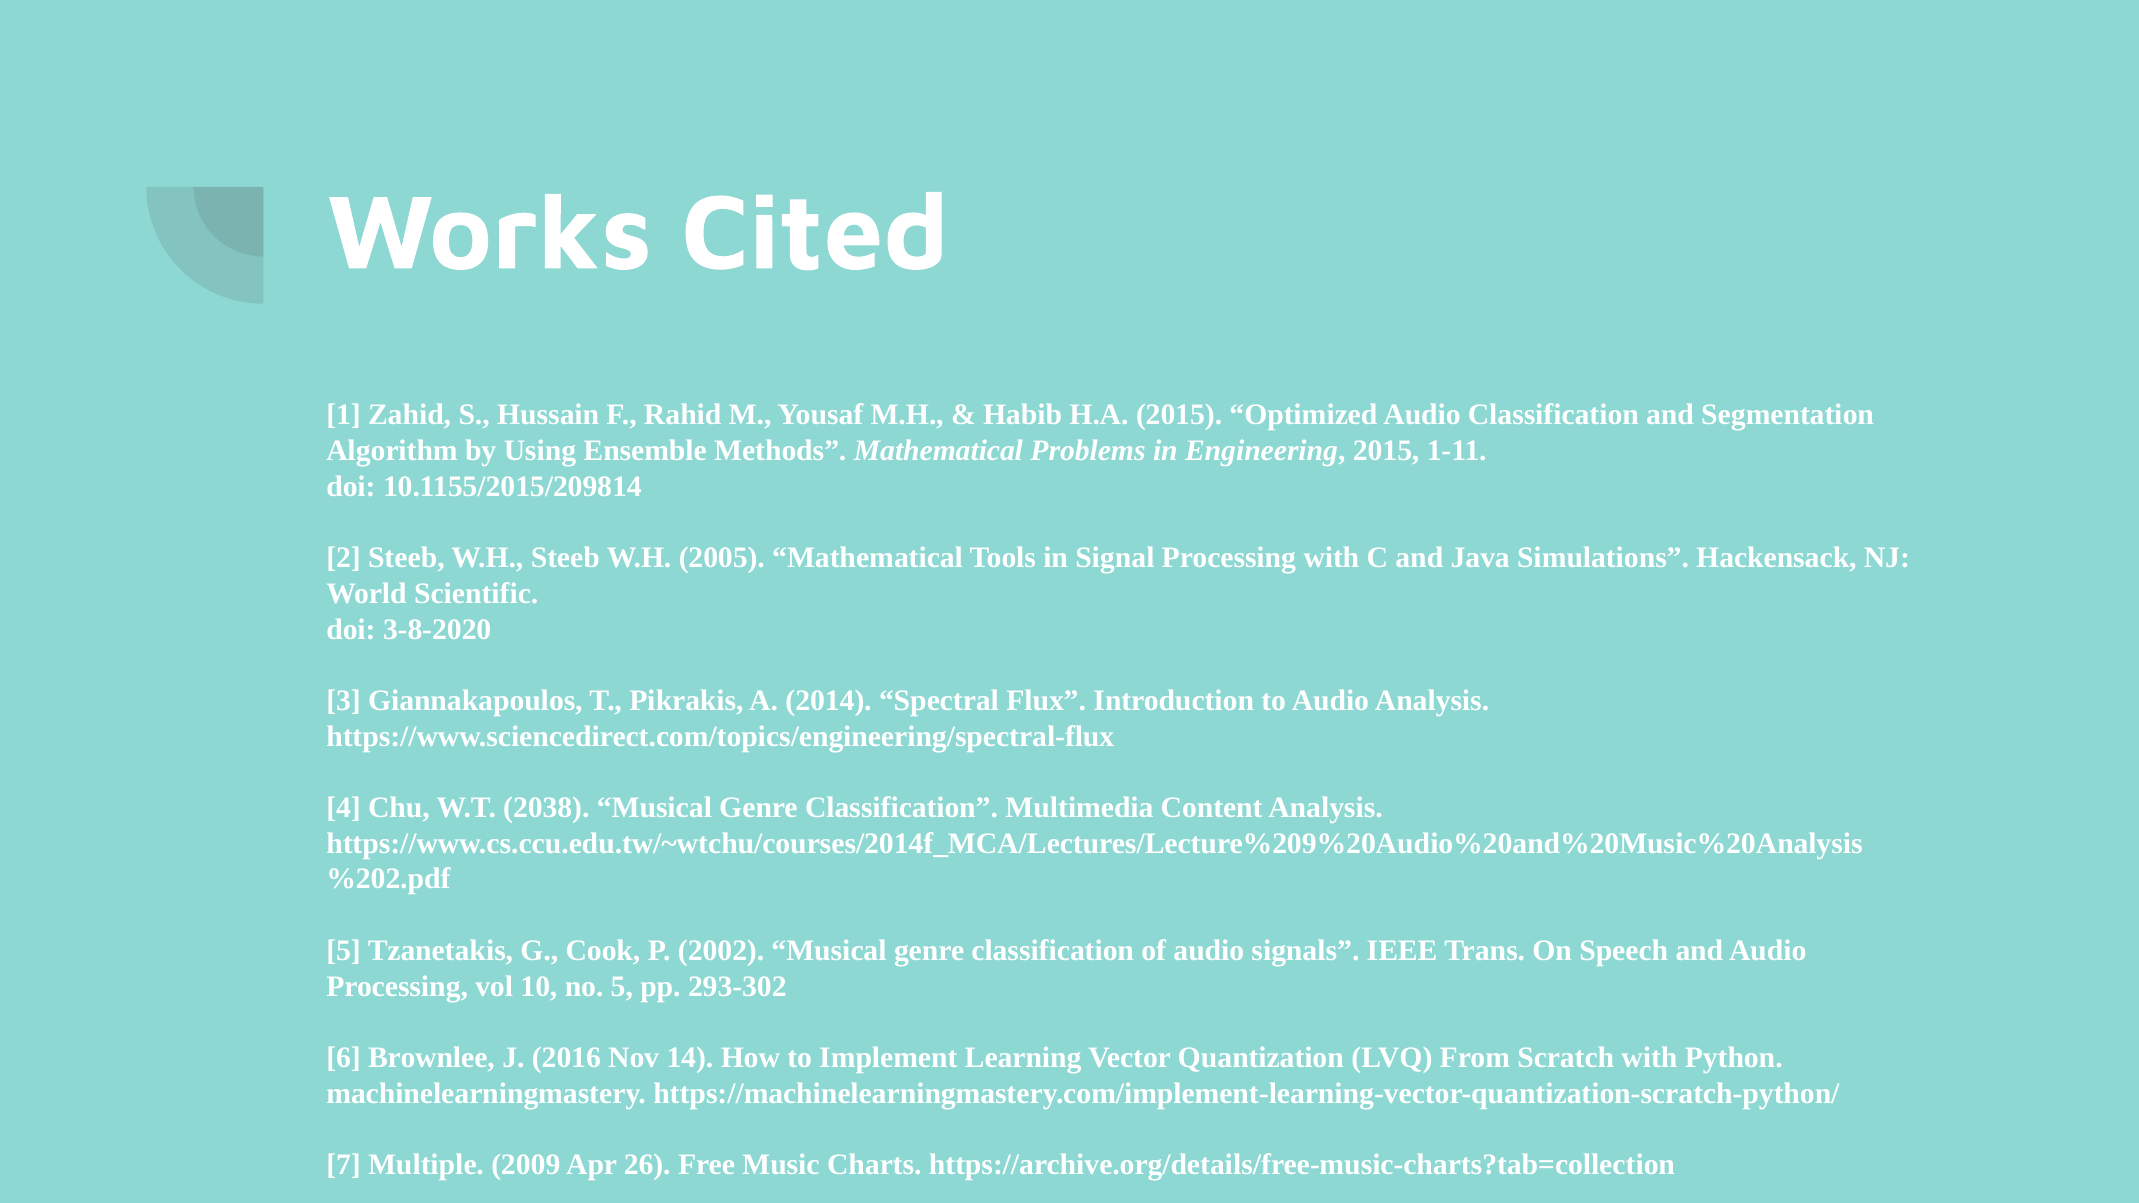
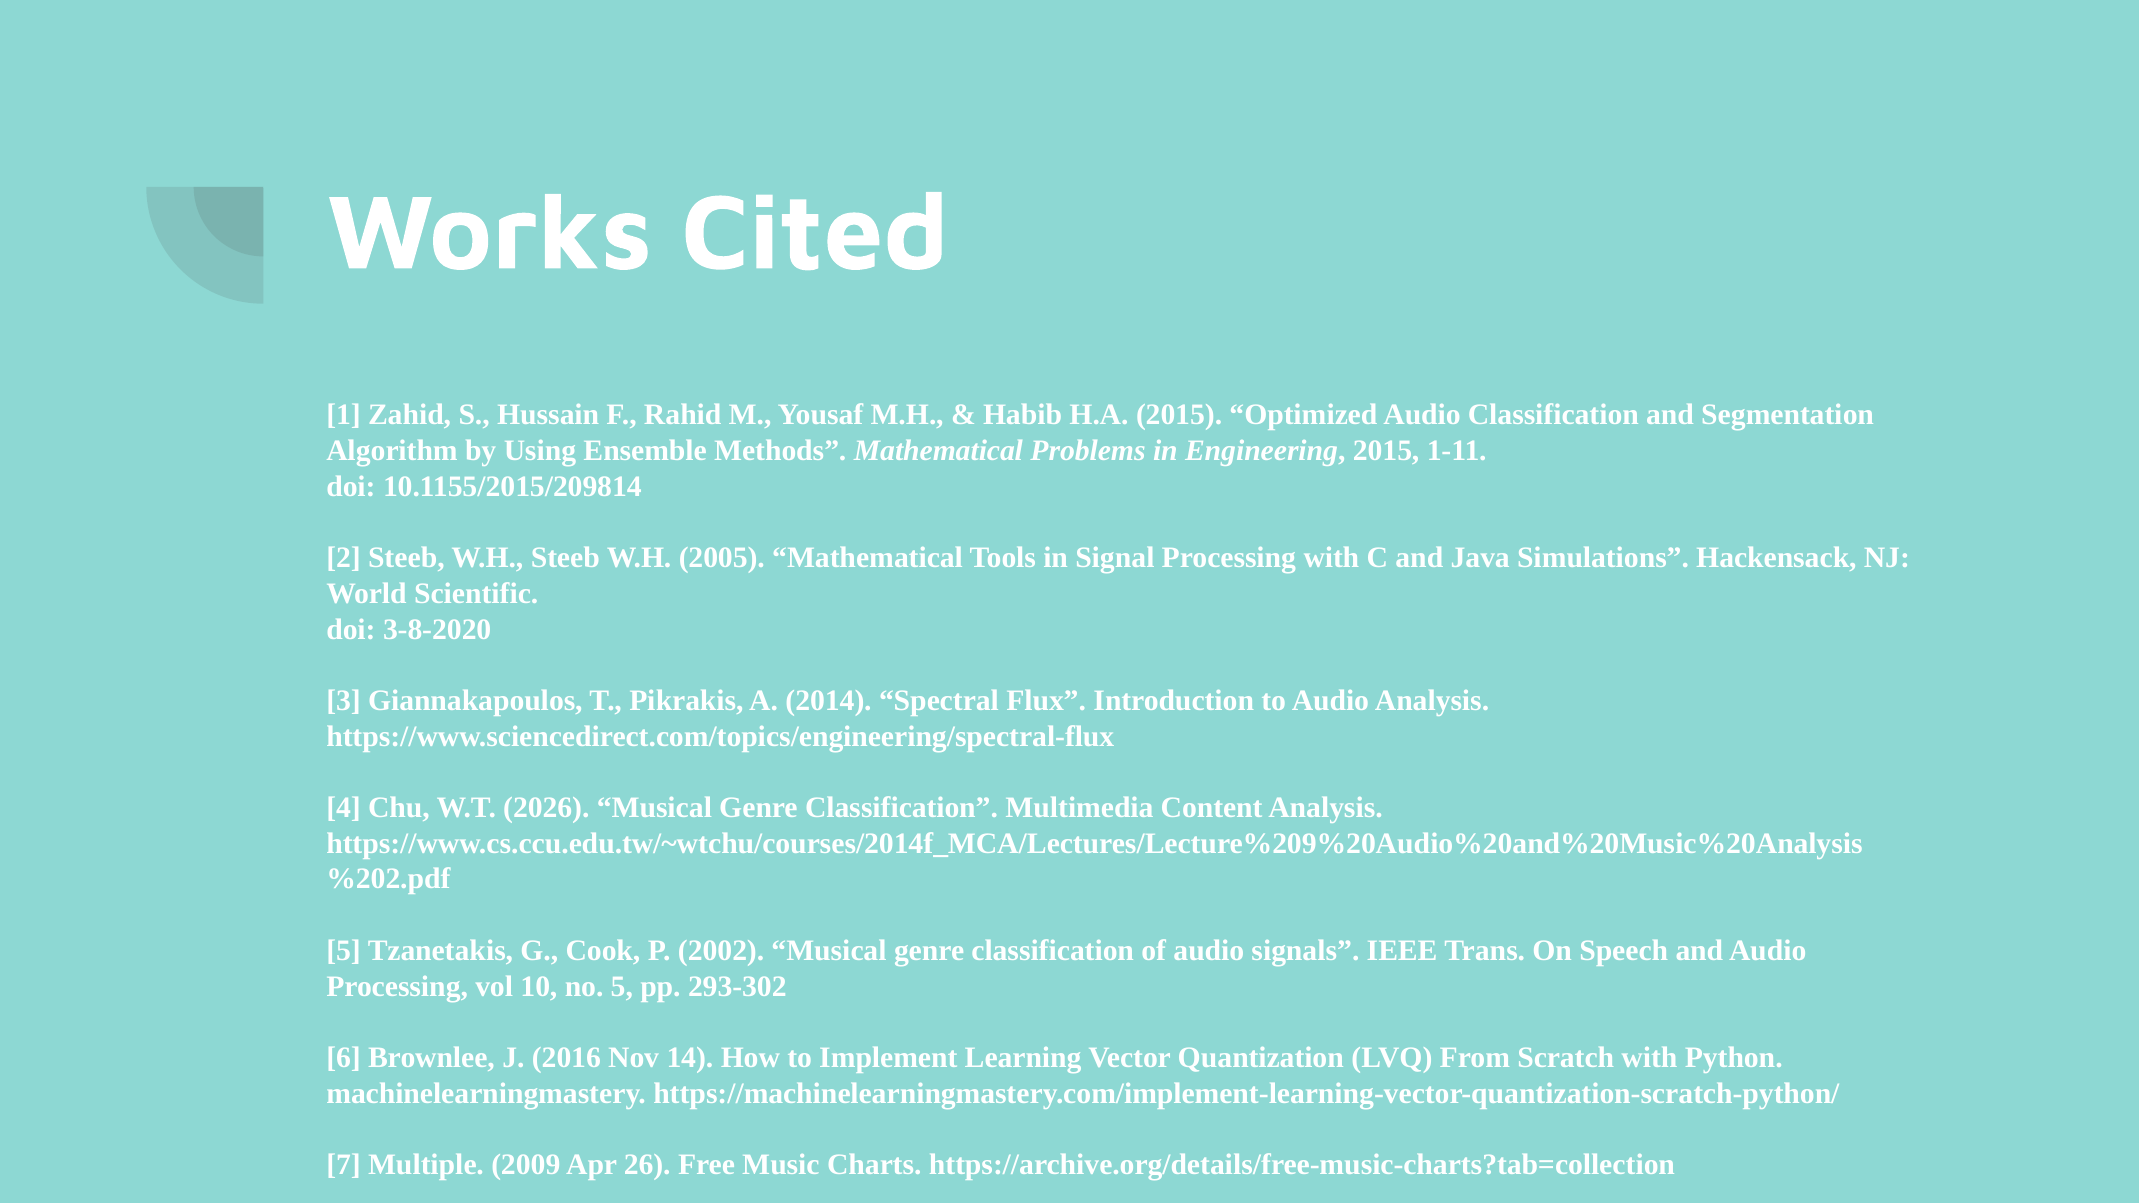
2038: 2038 -> 2026 (546, 808)
